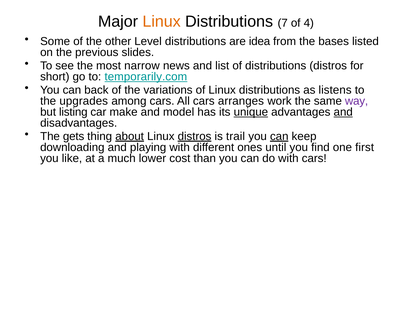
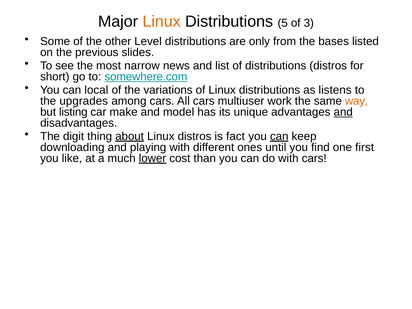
7: 7 -> 5 (283, 23)
4: 4 -> 3 (309, 23)
idea: idea -> only (259, 41)
temporarily.com: temporarily.com -> somewhere.com (146, 77)
back: back -> local (96, 90)
arranges: arranges -> multiuser (241, 101)
way colour: purple -> orange (357, 101)
unique underline: present -> none (251, 112)
gets: gets -> digit (74, 136)
distros underline: present -> none (195, 136)
trail: trail -> fact (236, 136)
lower underline: none -> present (153, 158)
